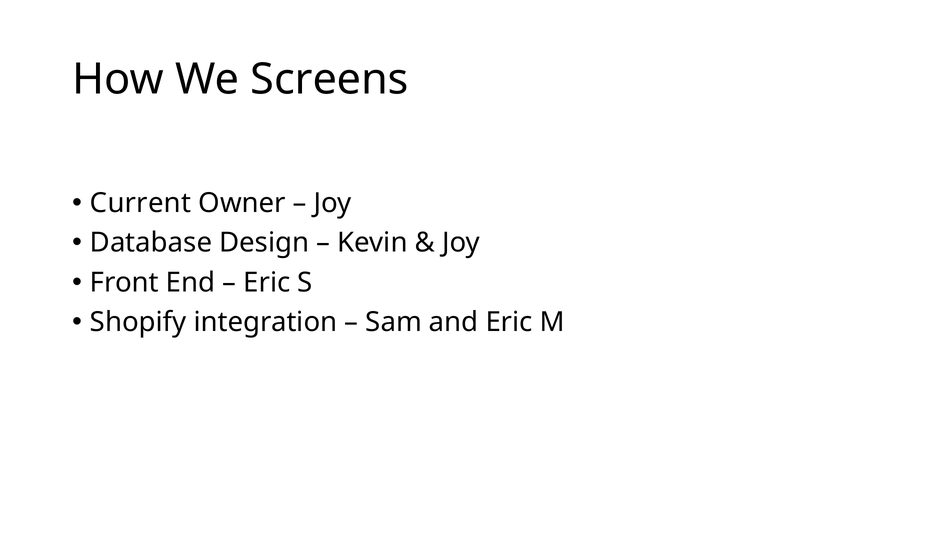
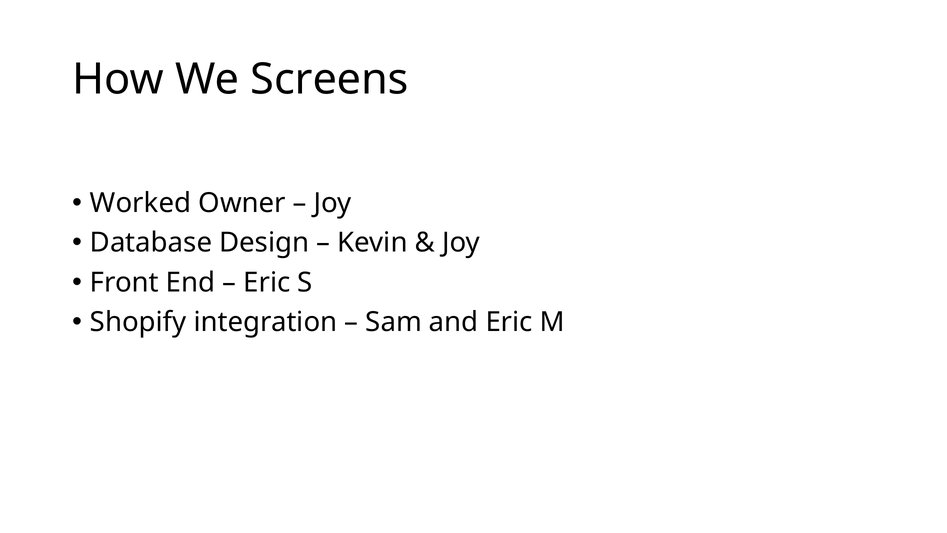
Current: Current -> Worked (141, 203)
